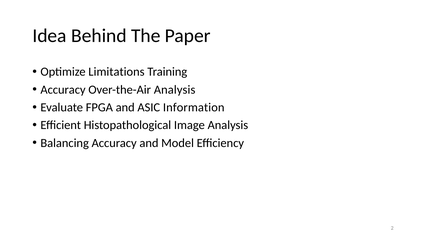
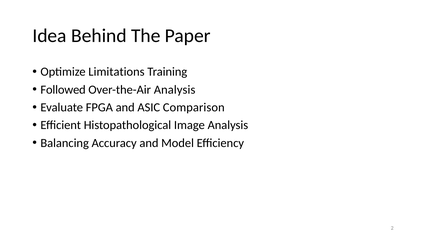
Accuracy: Accuracy -> Followed (63, 90)
Information: Information -> Comparison (194, 108)
